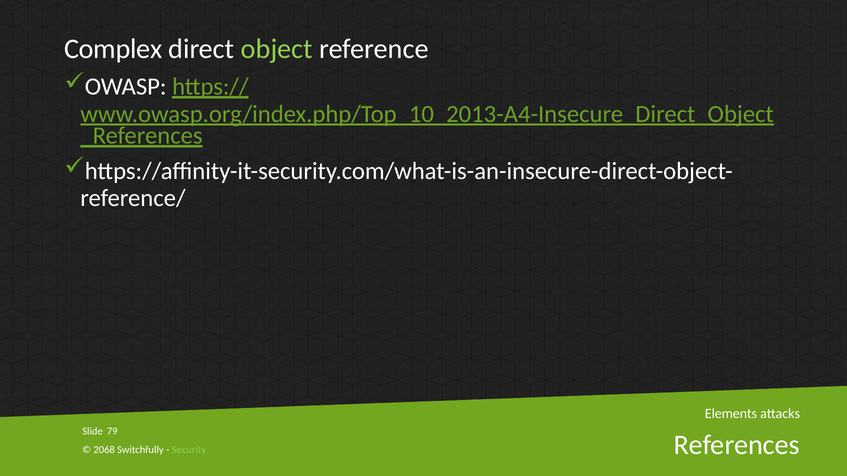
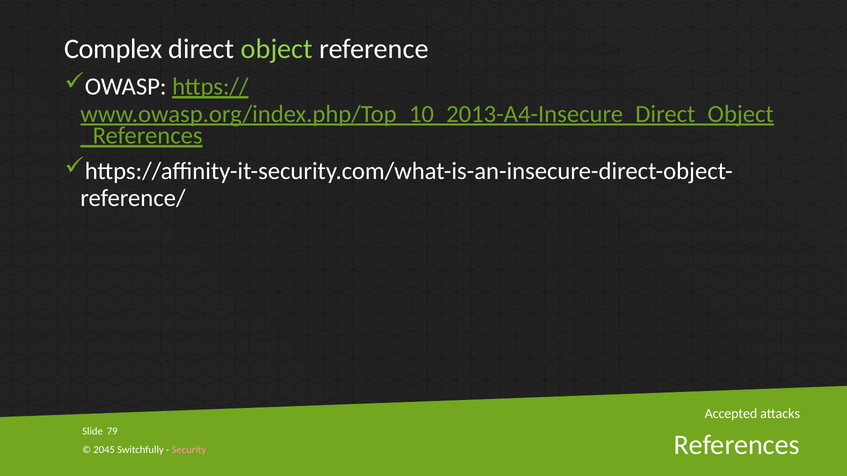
Elements: Elements -> Accepted (731, 414)
2068: 2068 -> 2045 (104, 450)
Security colour: light green -> pink (189, 450)
